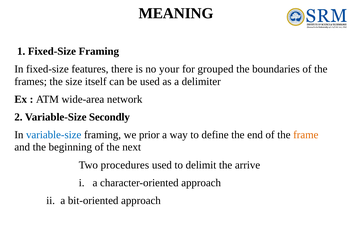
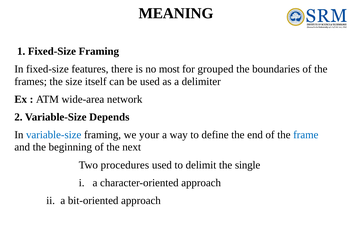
your: your -> most (169, 69)
Secondly: Secondly -> Depends (109, 117)
prior: prior -> your (149, 135)
frame colour: orange -> blue (306, 135)
arrive: arrive -> single (248, 165)
